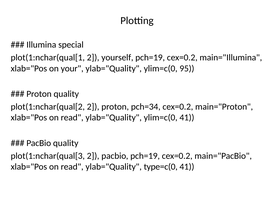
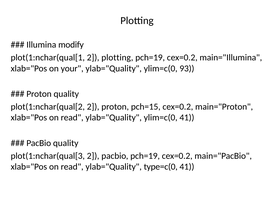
special: special -> modify (71, 45)
2 yourself: yourself -> plotting (117, 58)
95: 95 -> 93 (187, 69)
pch=34: pch=34 -> pch=15 (146, 107)
